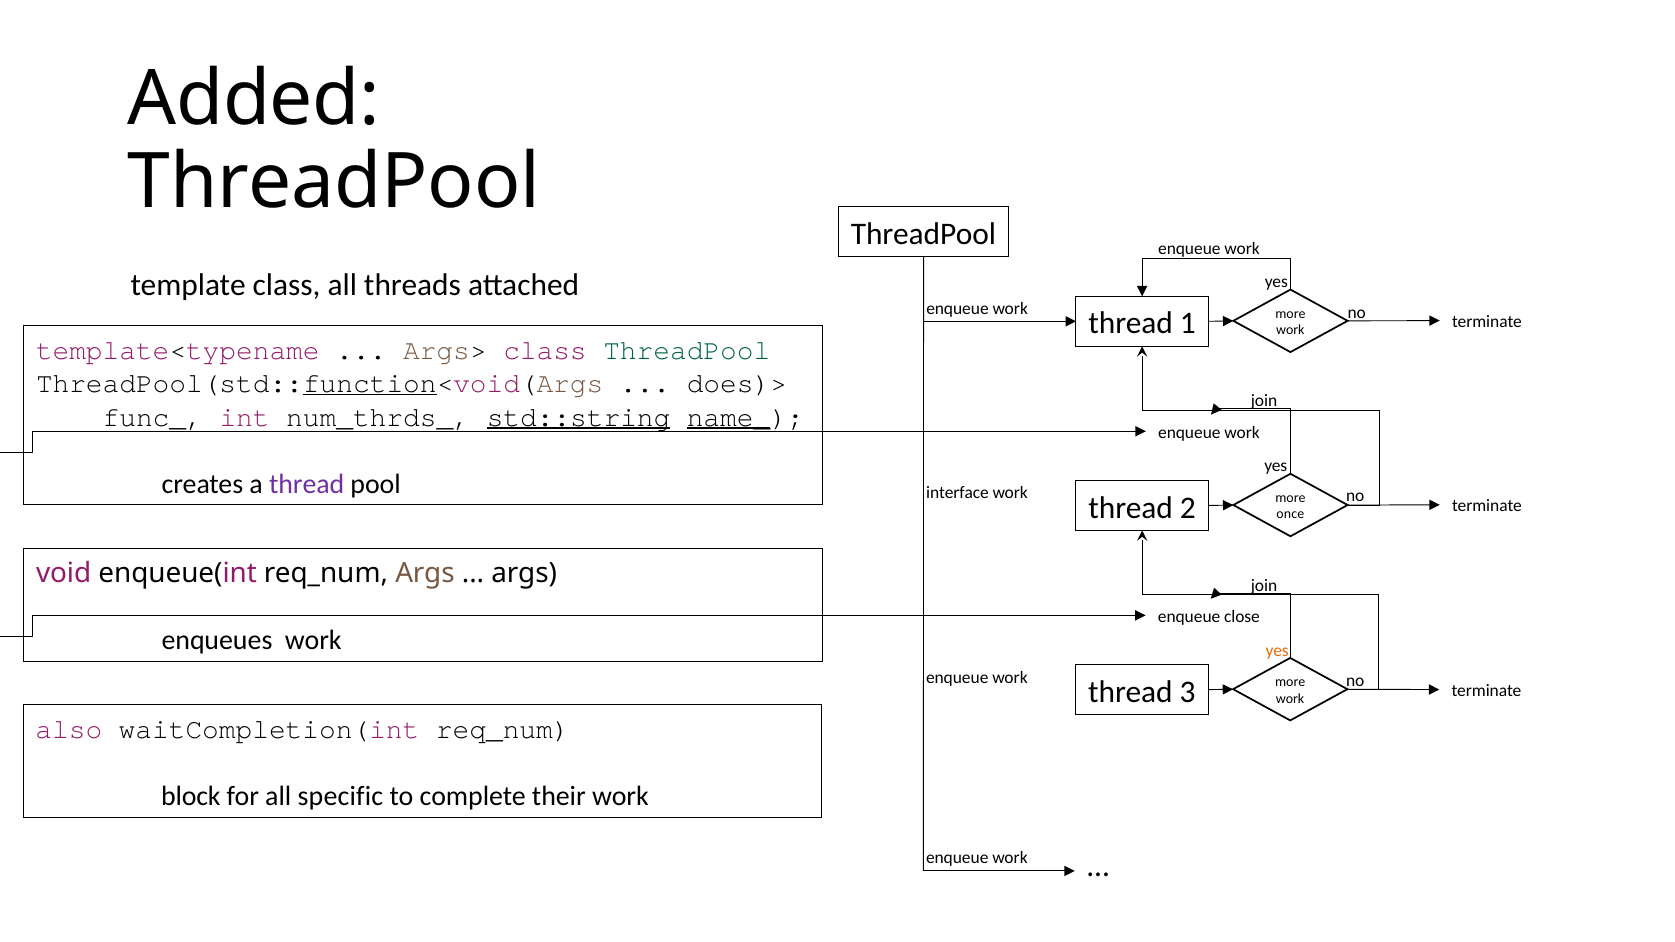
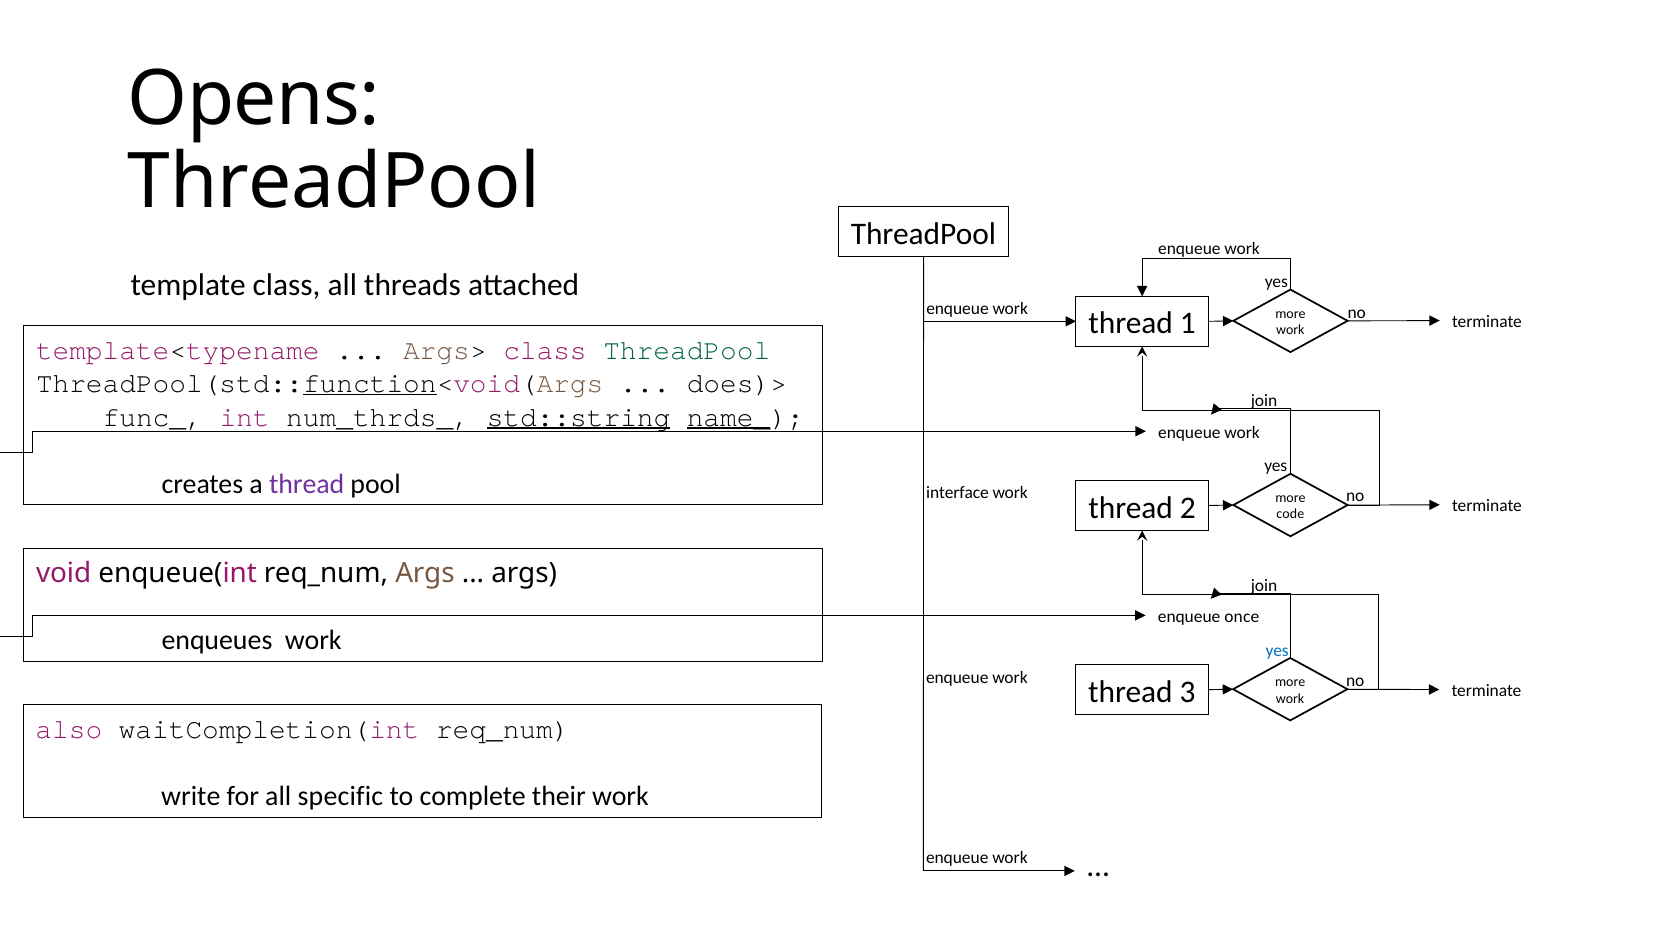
Added: Added -> Opens (254, 99)
once: once -> code (1290, 514)
close: close -> once (1242, 617)
yes colour: orange -> blue (1277, 651)
block: block -> write (191, 797)
